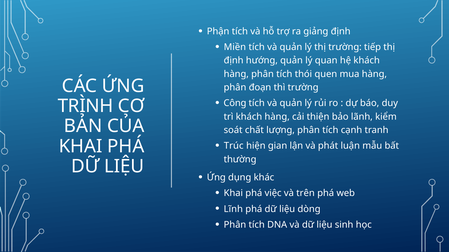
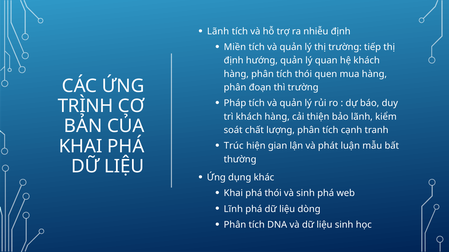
Phận: Phận -> Lãnh (218, 31)
giảng: giảng -> nhiễu (316, 31)
Công: Công -> Pháp (235, 103)
phá việc: việc -> thói (273, 194)
và trên: trên -> sinh (306, 194)
